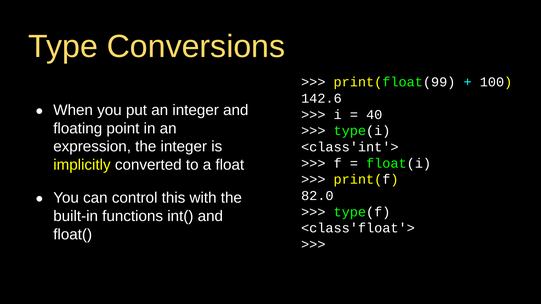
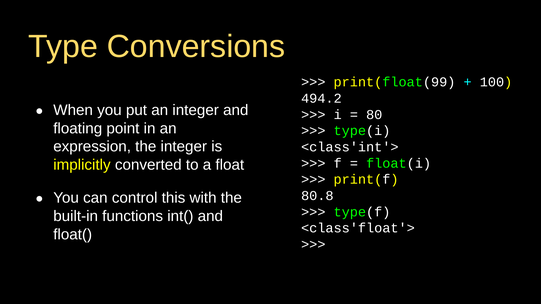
142.6: 142.6 -> 494.2 (321, 98)
40: 40 -> 80 (374, 115)
82.0: 82.0 -> 80.8 (317, 196)
